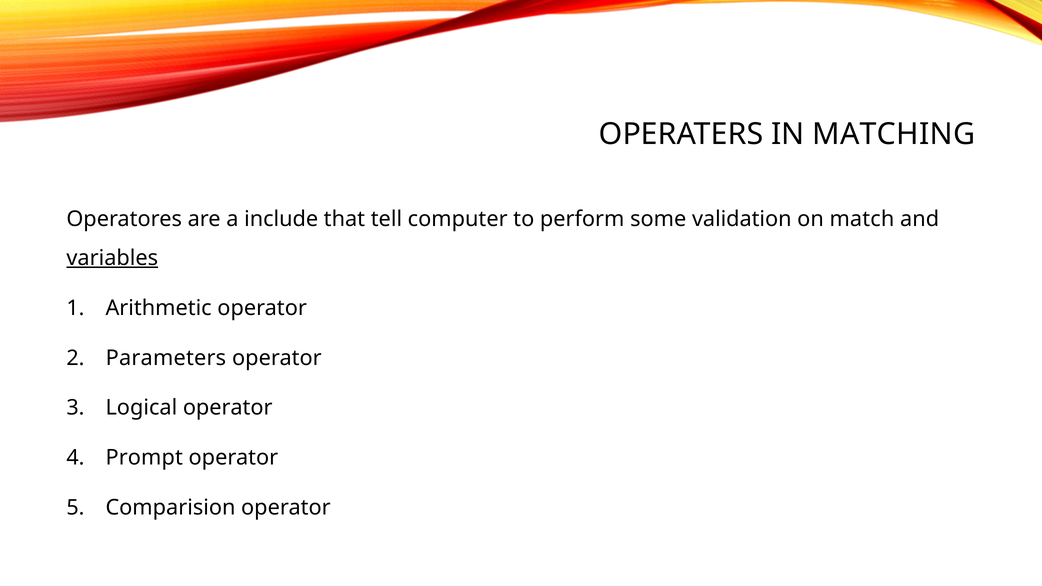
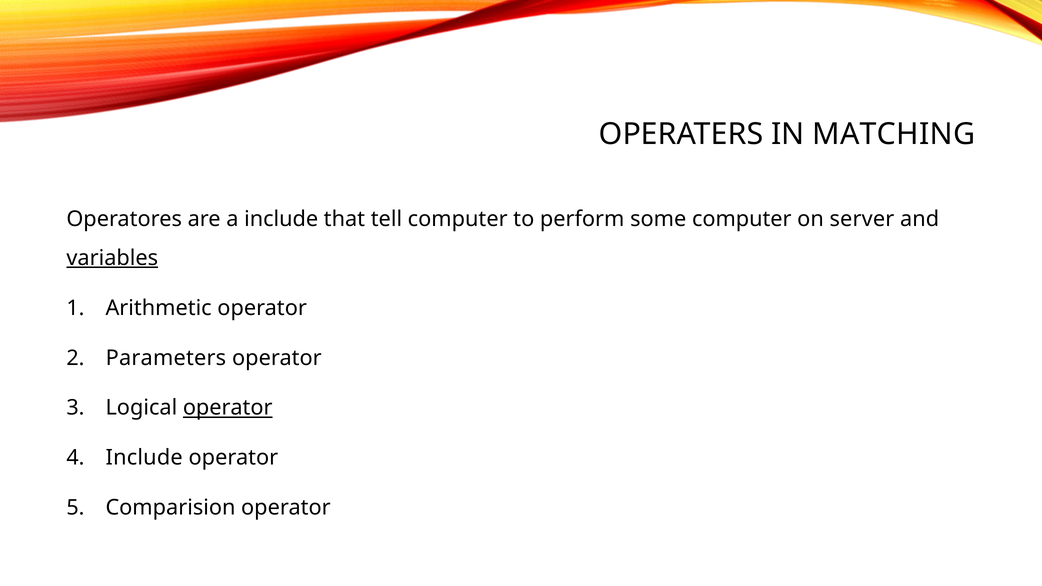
some validation: validation -> computer (742, 219)
match: match -> server (862, 219)
operator underline: none -> present (228, 408)
Prompt: Prompt -> Include (144, 458)
